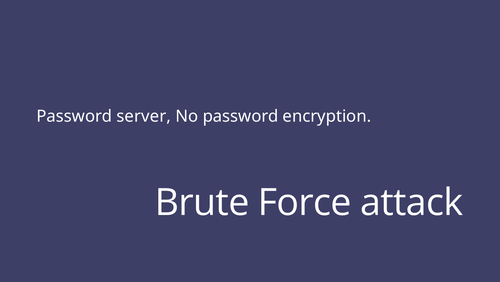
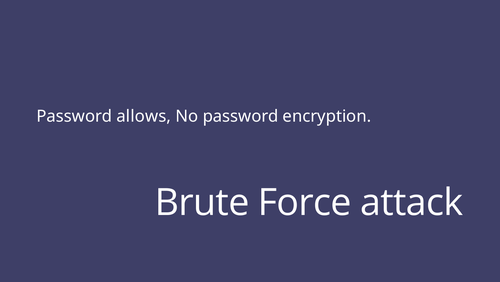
server: server -> allows (144, 116)
